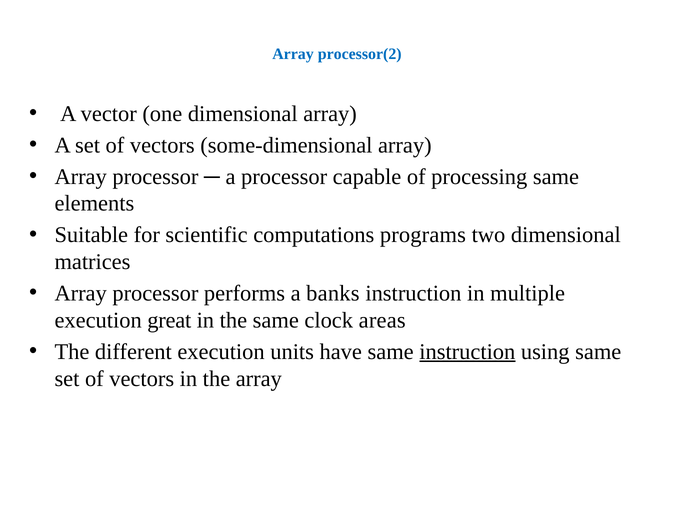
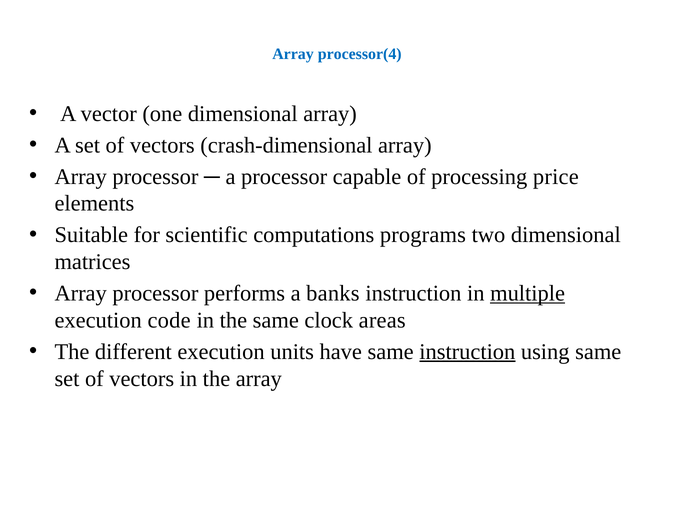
processor(2: processor(2 -> processor(4 (360, 54)
some-dimensional: some-dimensional -> crash-dimensional (286, 145)
processing same: same -> price (556, 177)
multiple underline: none -> present (528, 294)
great: great -> code (169, 321)
